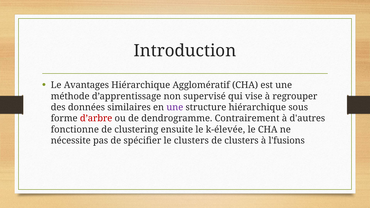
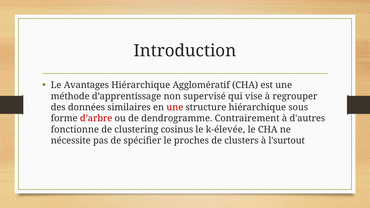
une colour: purple -> red (175, 107)
ensuite: ensuite -> cosinus (177, 130)
le clusters: clusters -> proches (191, 141)
l'fusions: l'fusions -> l'surtout (287, 141)
